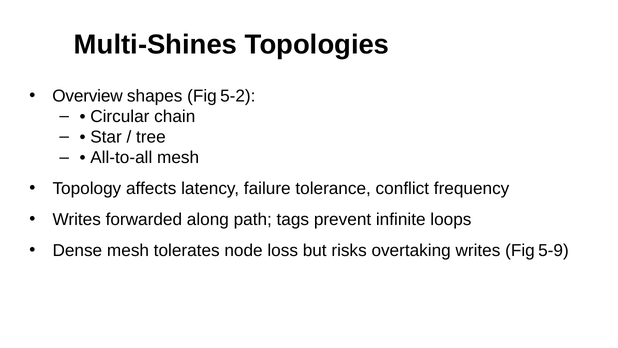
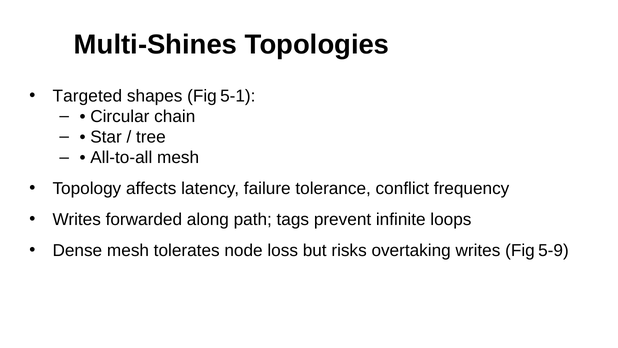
Overview: Overview -> Targeted (87, 96)
5‑2: 5‑2 -> 5‑1 (238, 96)
